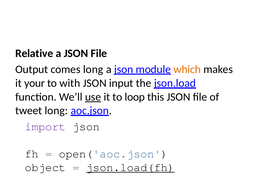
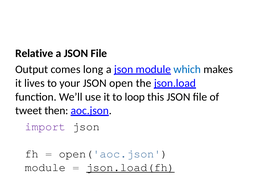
which colour: orange -> blue (187, 69)
your: your -> lives (34, 83)
with: with -> your (70, 83)
input: input -> open (121, 83)
use underline: present -> none (93, 97)
tweet long: long -> then (56, 111)
object: object -> module (45, 168)
